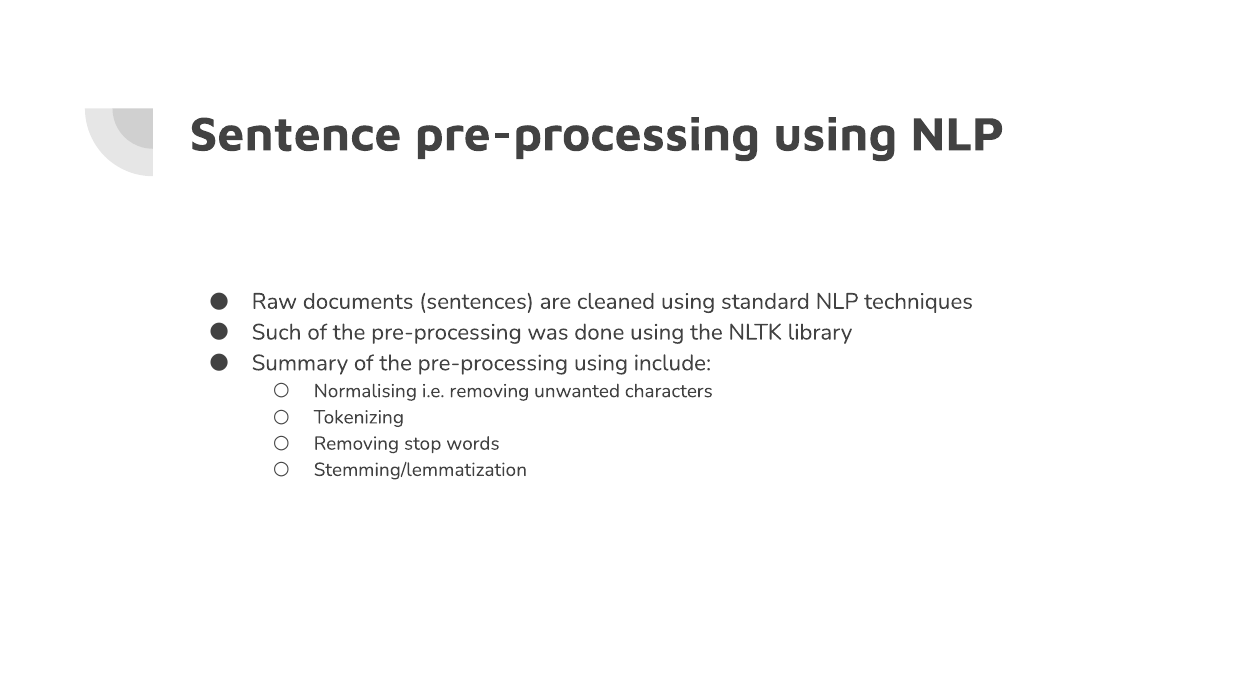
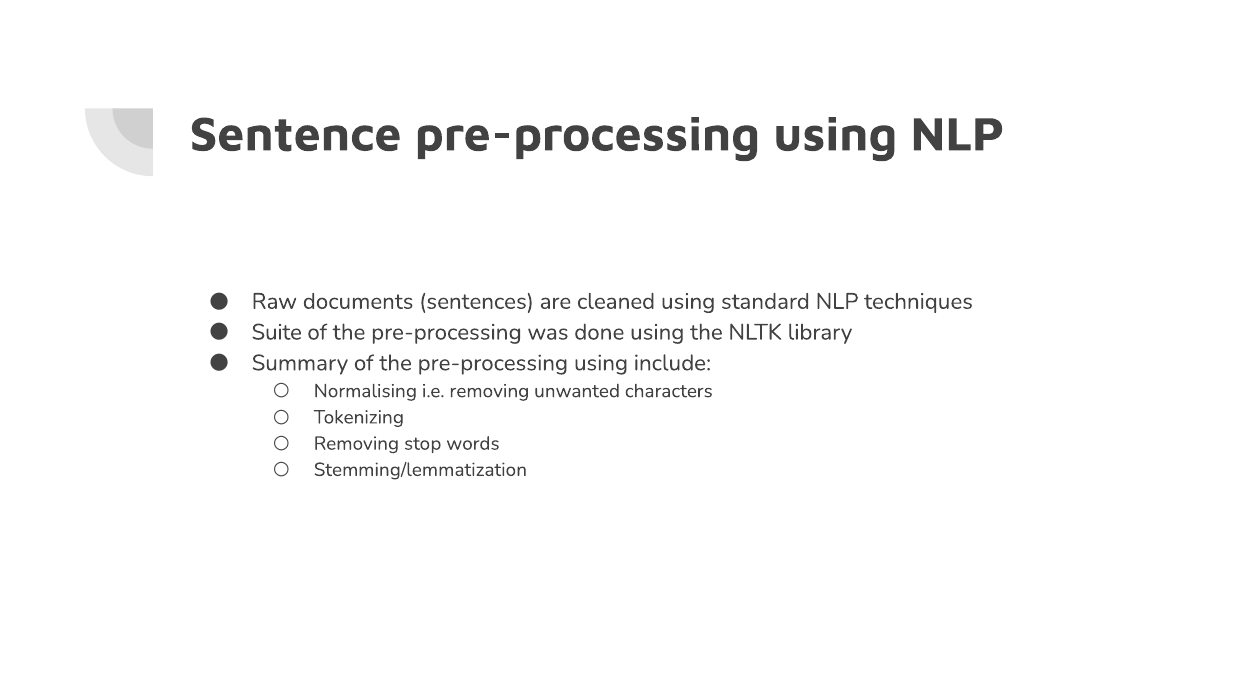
Such: Such -> Suite (277, 332)
